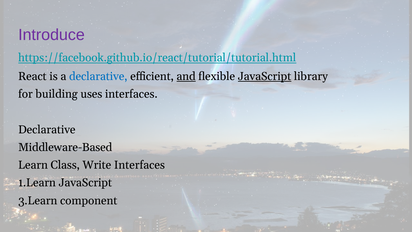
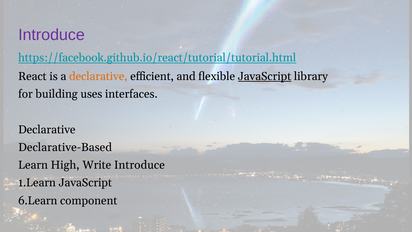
declarative colour: blue -> orange (98, 76)
and underline: present -> none (186, 76)
Middleware-Based: Middleware-Based -> Declarative-Based (65, 147)
Class: Class -> High (65, 165)
Write Interfaces: Interfaces -> Introduce (139, 165)
3.Learn: 3.Learn -> 6.Learn (38, 200)
